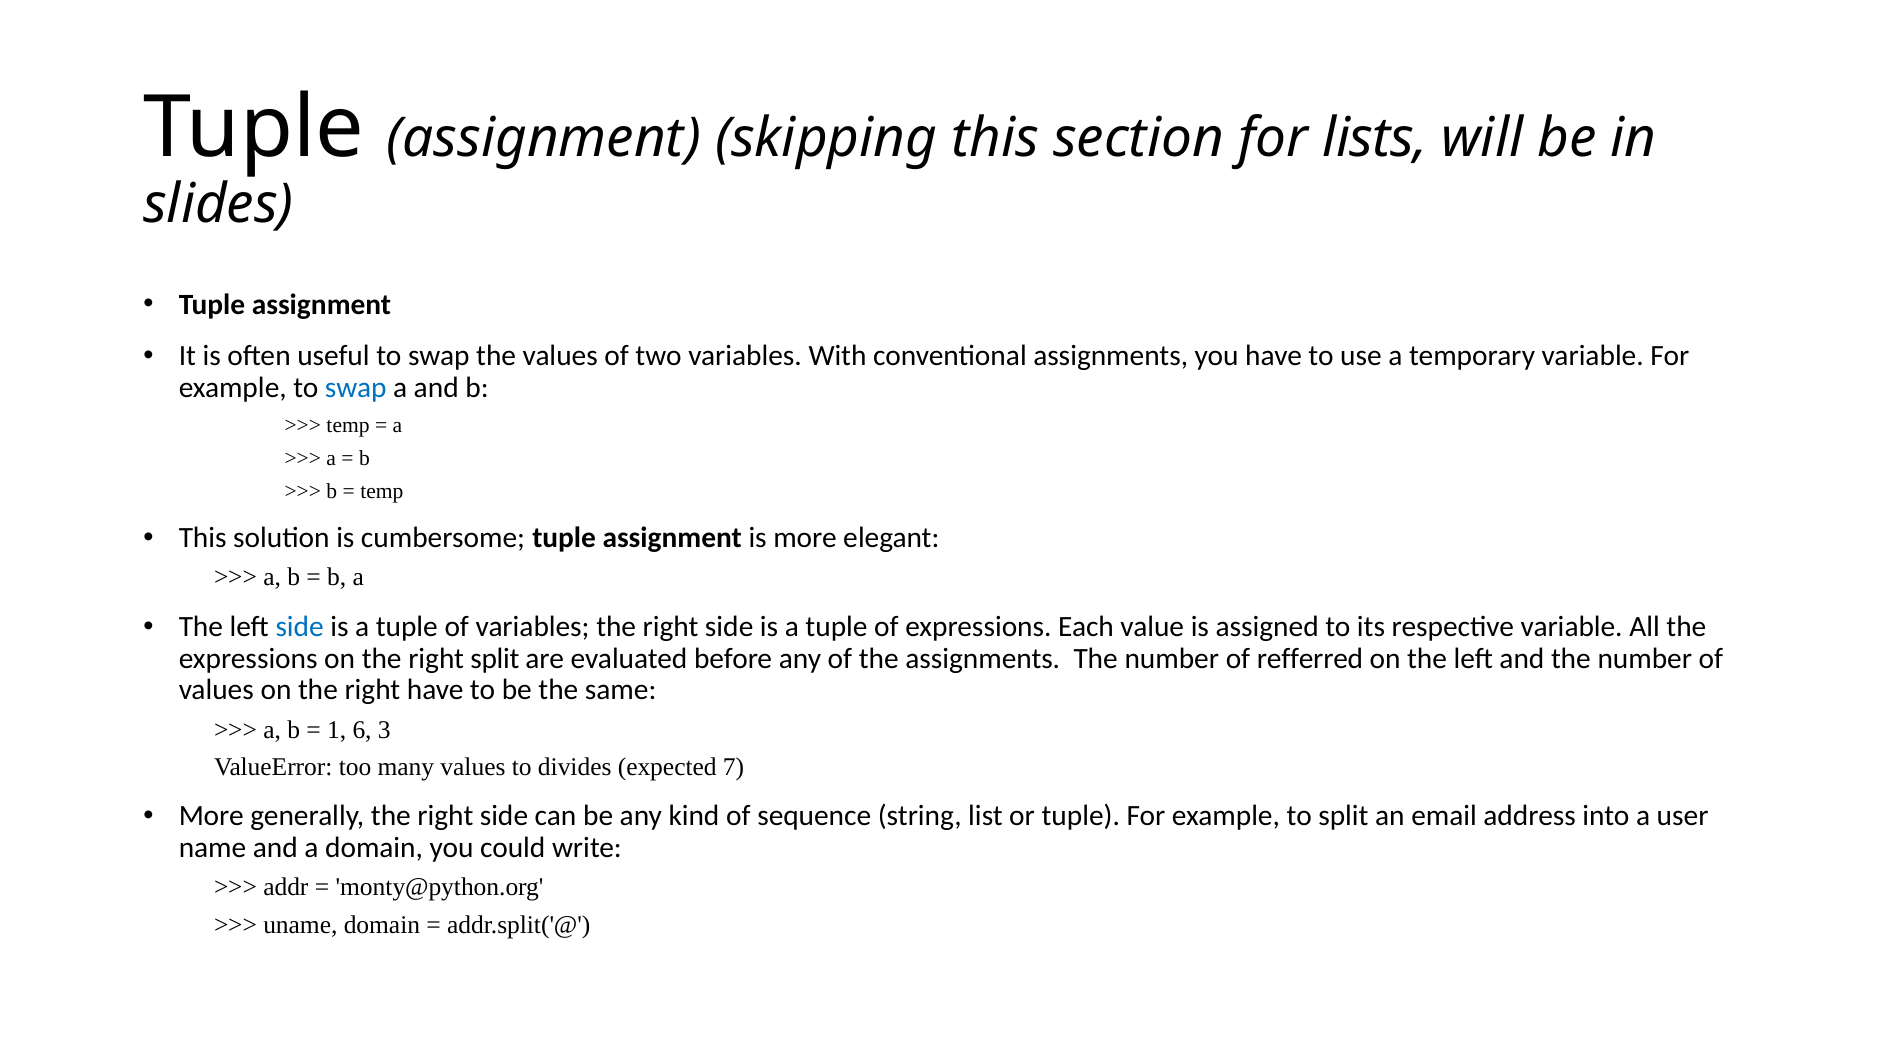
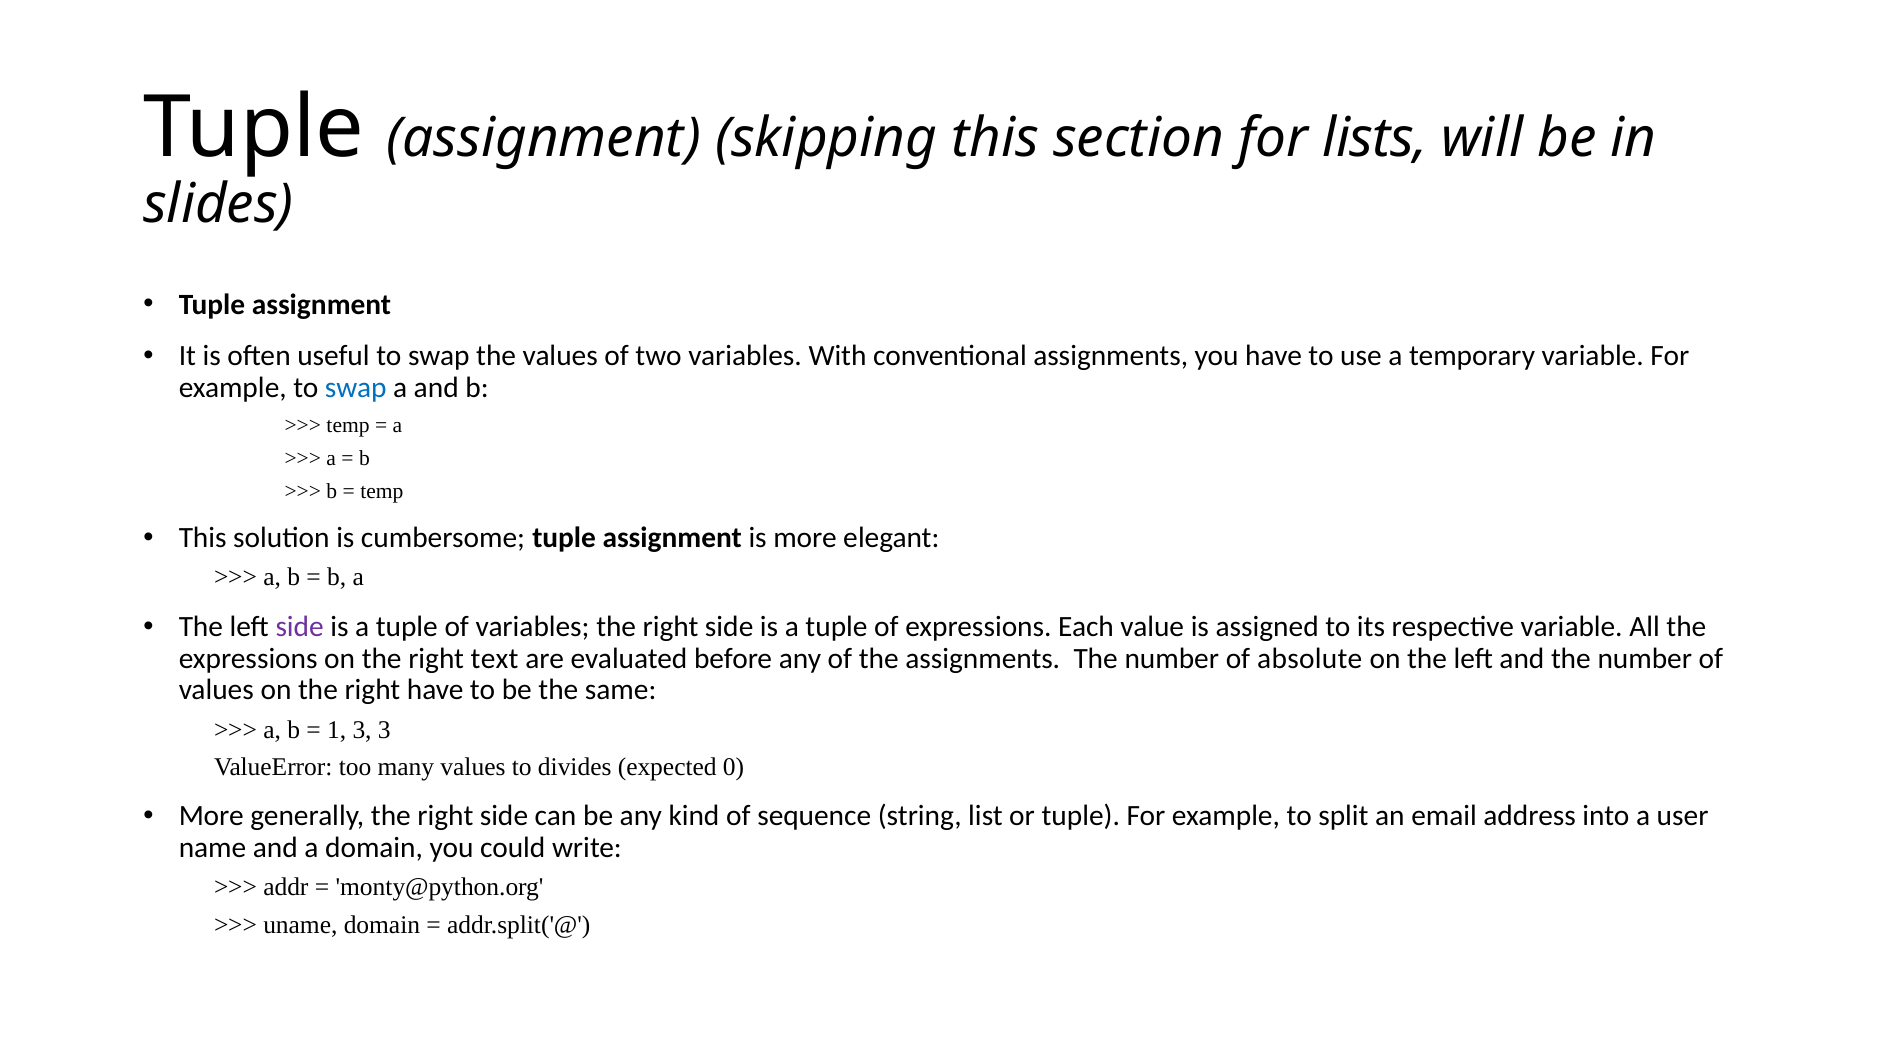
side colour: blue -> purple (300, 627)
right split: split -> text (495, 659)
refferred: refferred -> absolute (1310, 659)
1 6: 6 -> 3 (362, 730)
7: 7 -> 0 (734, 768)
